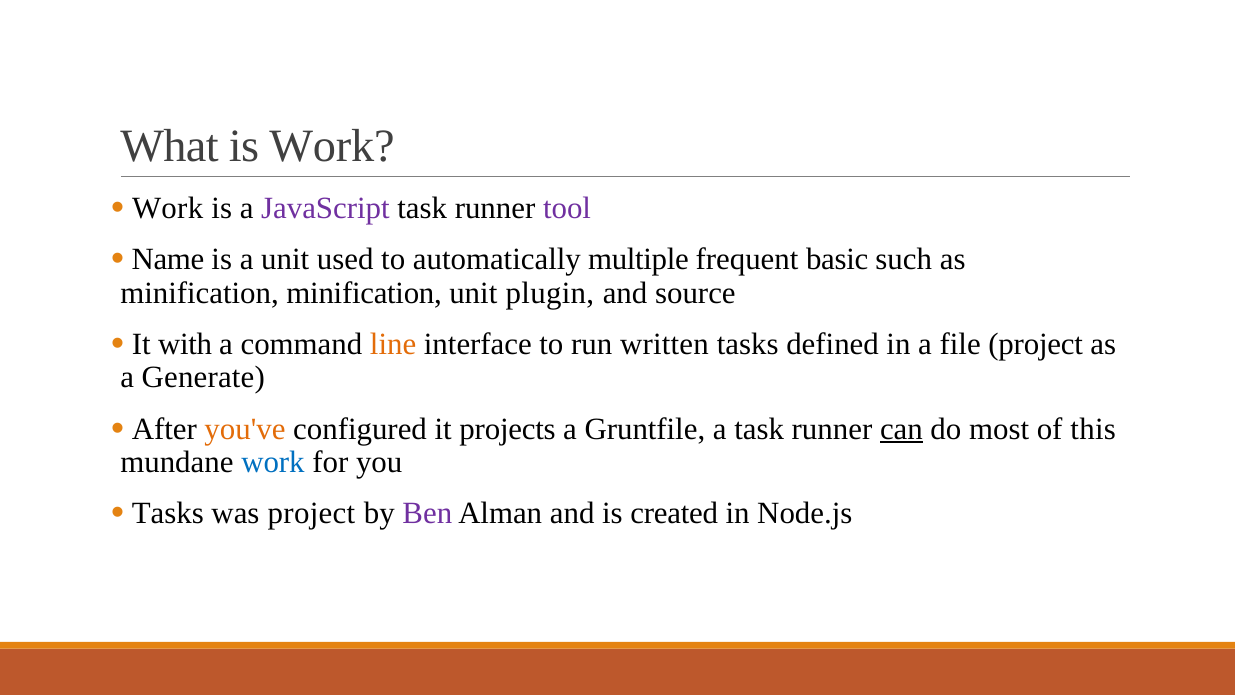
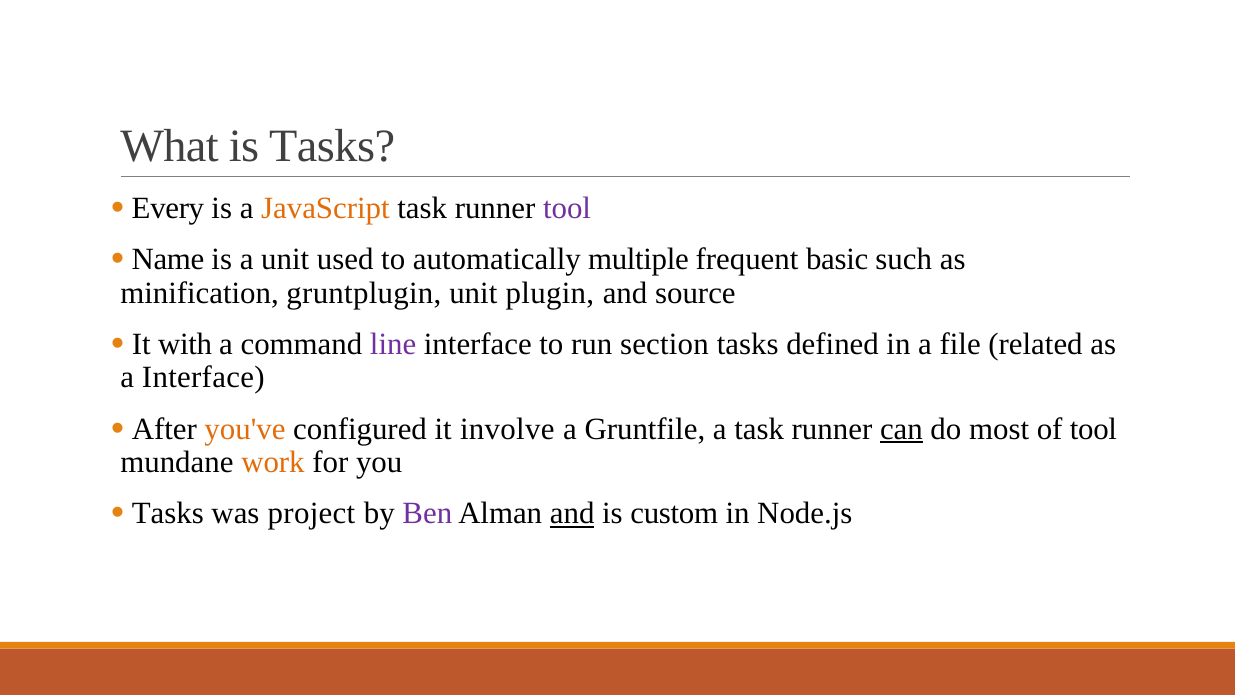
is Work: Work -> Tasks (332, 147)
Work: Work -> Every (168, 208)
JavaScript colour: purple -> orange (325, 208)
minification minification: minification -> gruntplugin (364, 293)
line colour: orange -> purple (393, 344)
written: written -> section (664, 344)
file project: project -> related (1036, 344)
a Generate: Generate -> Interface (203, 377)
projects: projects -> involve (507, 429)
of this: this -> tool (1093, 429)
work colour: blue -> orange (273, 462)
and underline: none -> present (572, 513)
created: created -> custom (674, 513)
